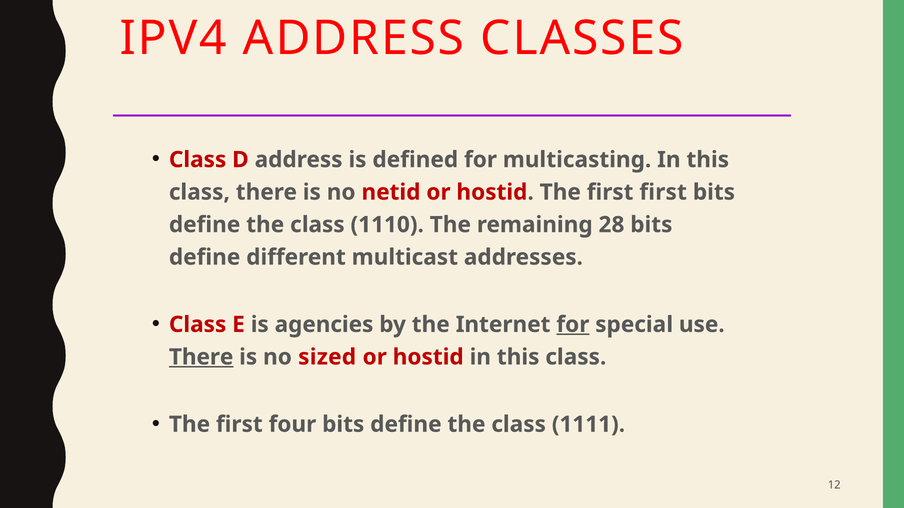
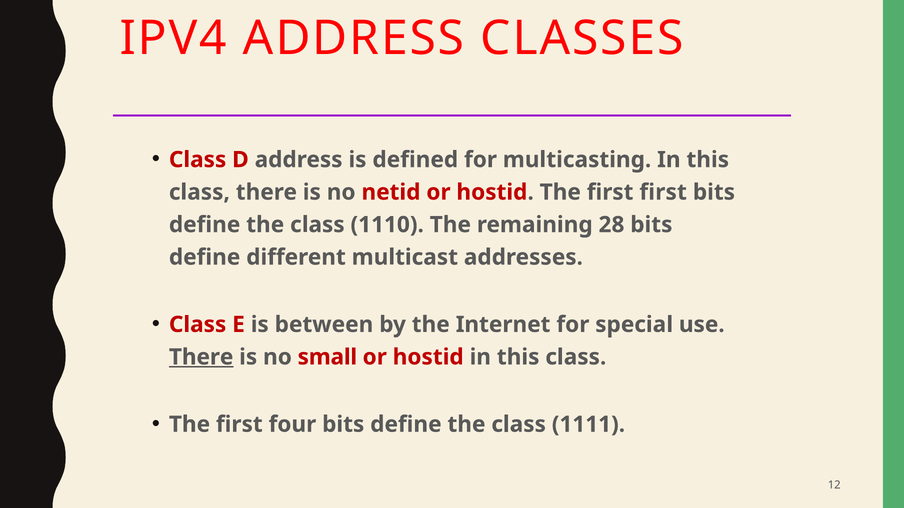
agencies: agencies -> between (324, 325)
for underline: present -> none (573, 325)
sized: sized -> small (327, 357)
